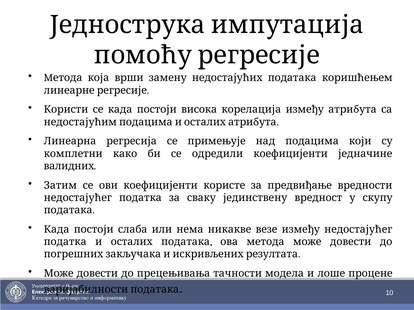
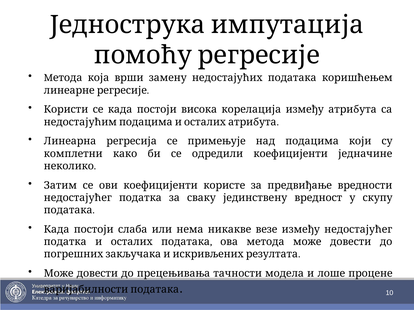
валидних: валидних -> неколико (69, 166)
